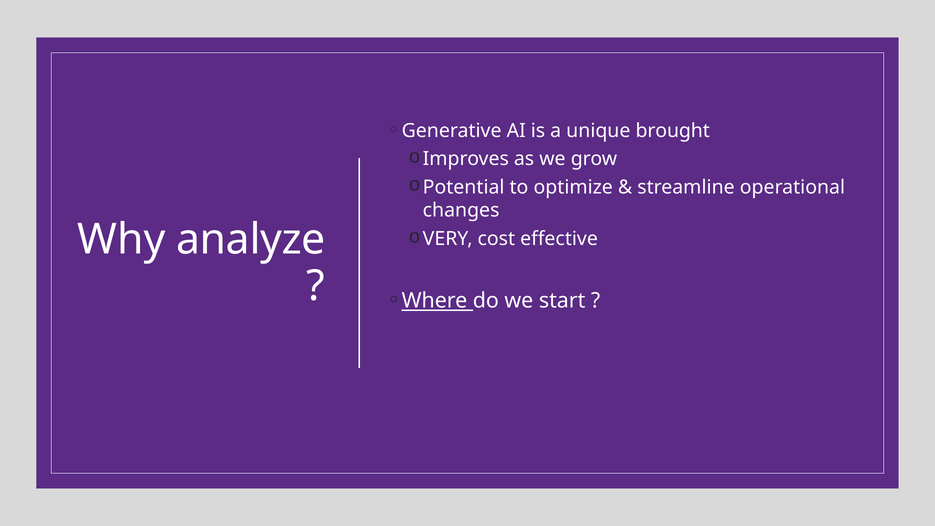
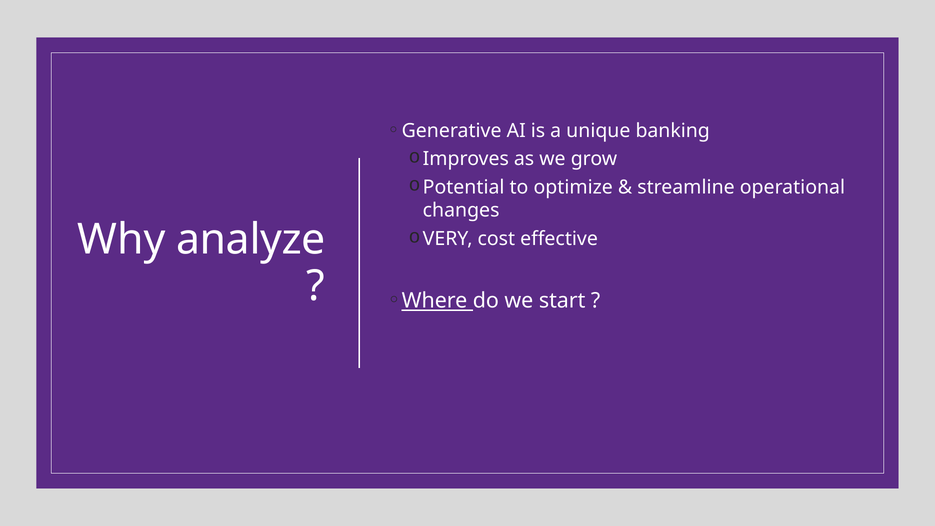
brought: brought -> banking (673, 131)
